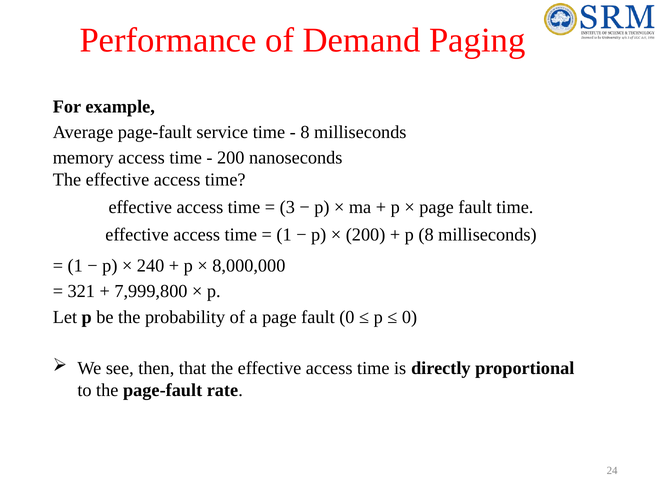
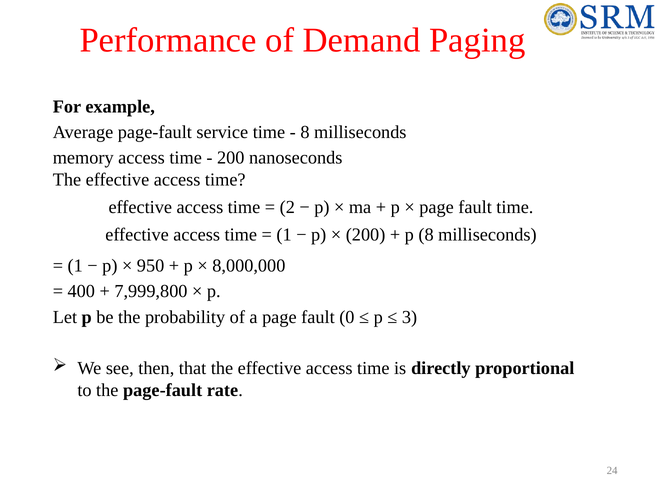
3: 3 -> 2 (287, 207)
240: 240 -> 950 (151, 266)
321: 321 -> 400 (81, 291)
0: 0 -> 3 (410, 317)
